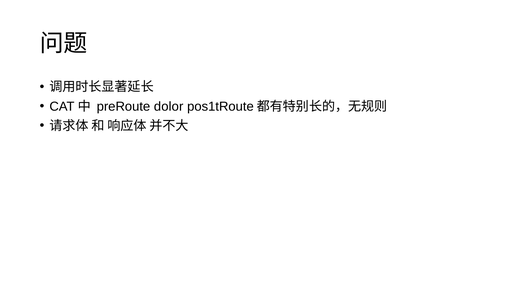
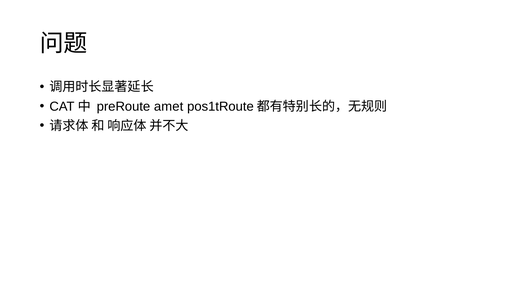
dolor: dolor -> amet (169, 106)
